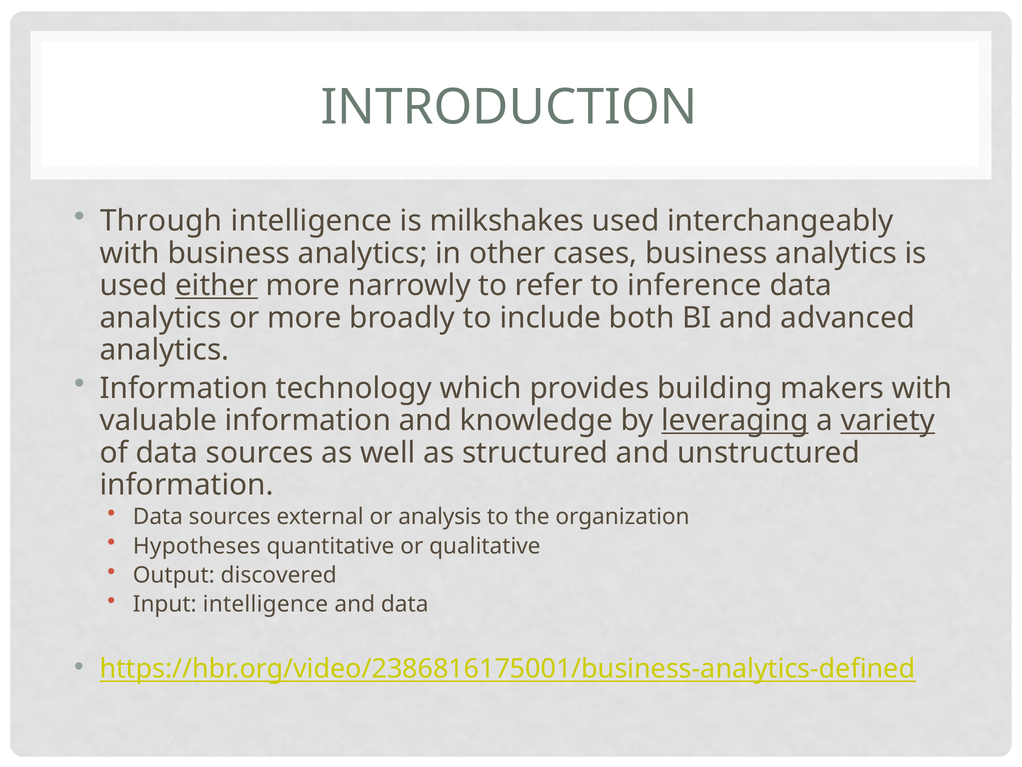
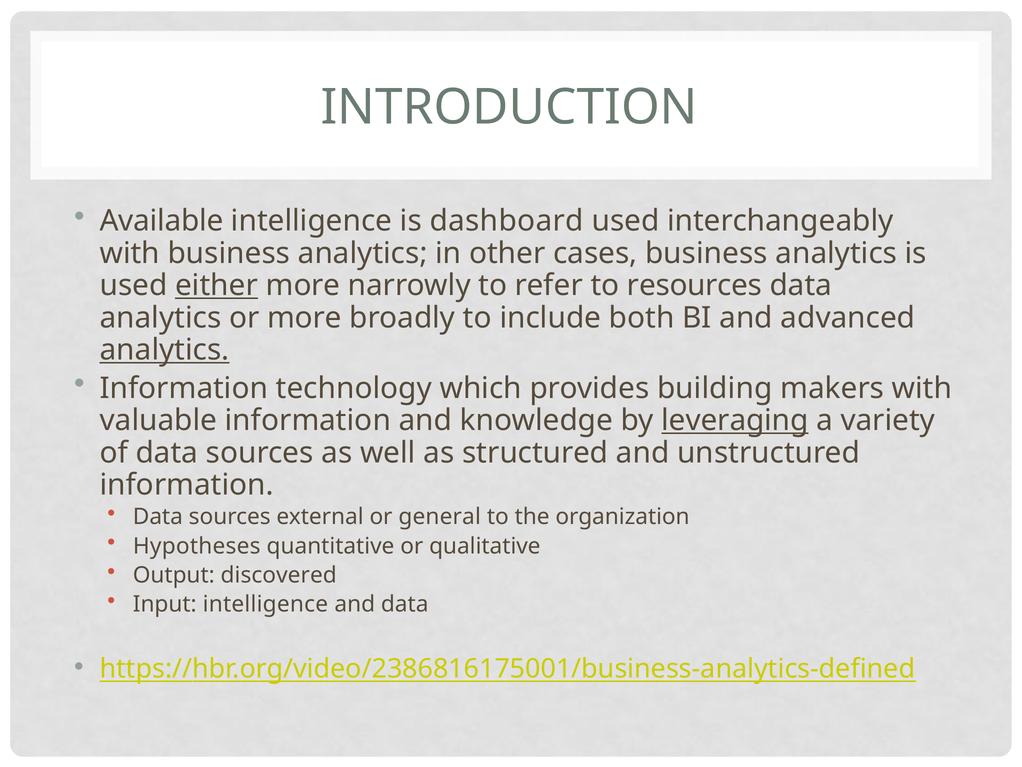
Through: Through -> Available (162, 221)
milkshakes: milkshakes -> dashboard (507, 221)
inference: inference -> resources (695, 285)
analytics underline: none -> present (165, 350)
variety underline: present -> none (888, 420)
analysis: analysis -> general (440, 517)
